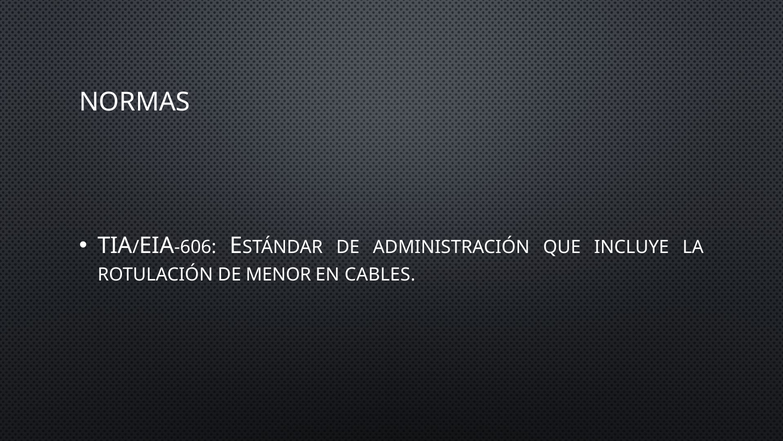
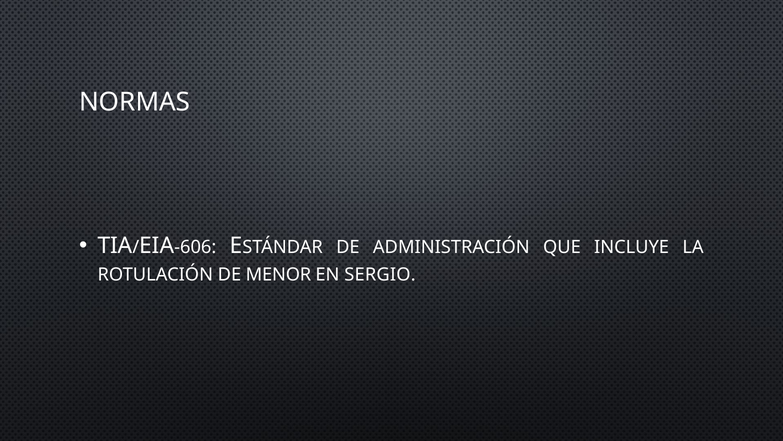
CABLES: CABLES -> SERGIO (380, 275)
